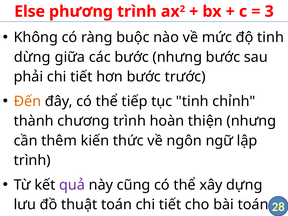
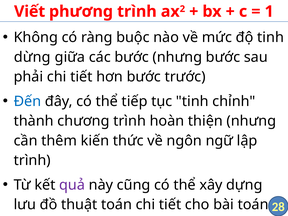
Else: Else -> Viết (30, 11)
3: 3 -> 1 (269, 11)
Đến colour: orange -> blue (27, 101)
